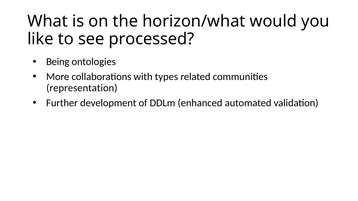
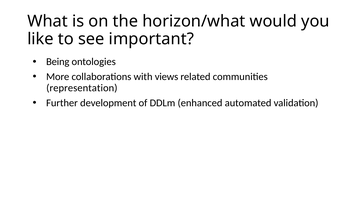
processed: processed -> important (151, 39)
types: types -> views (167, 77)
